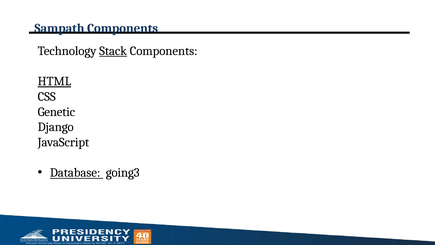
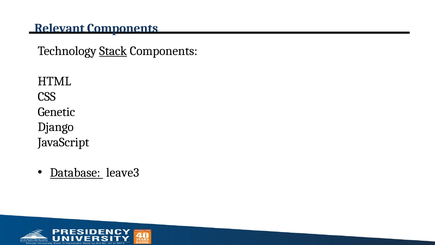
Sampath: Sampath -> Relevant (59, 28)
HTML underline: present -> none (54, 81)
going3: going3 -> leave3 (123, 172)
